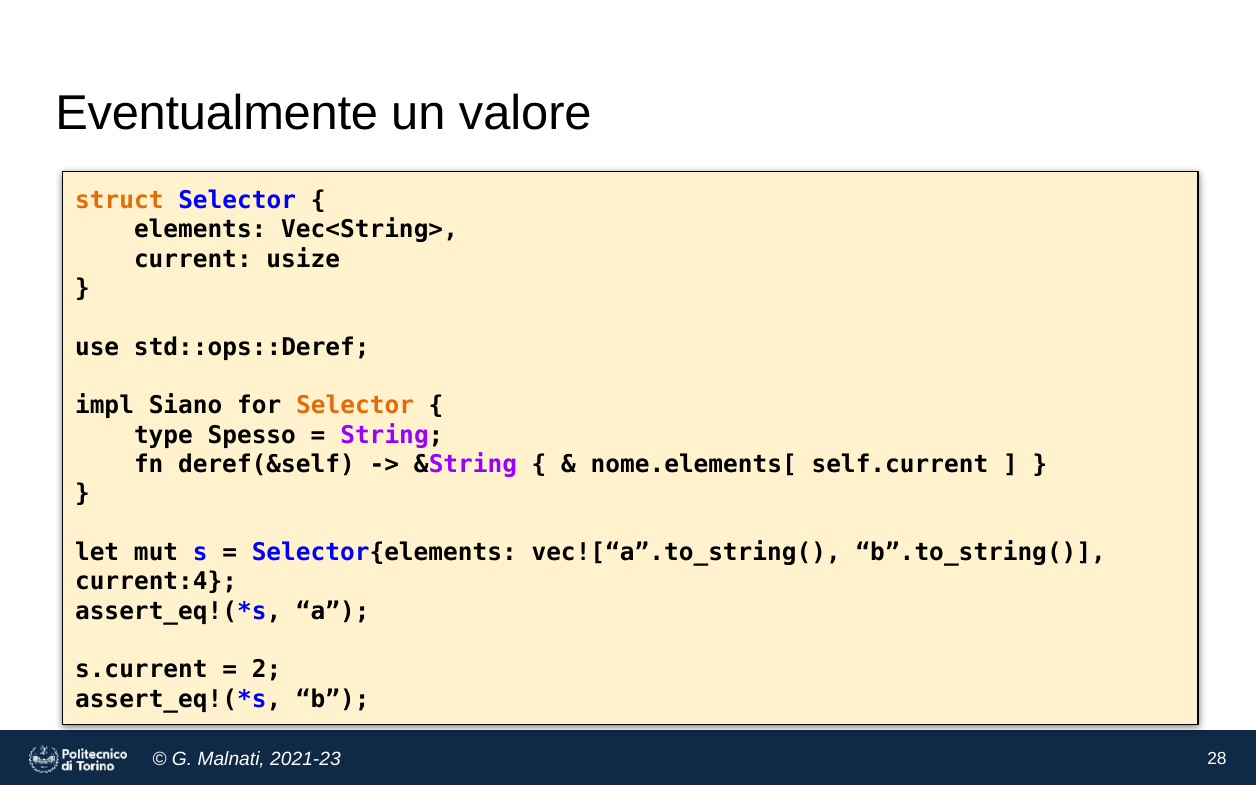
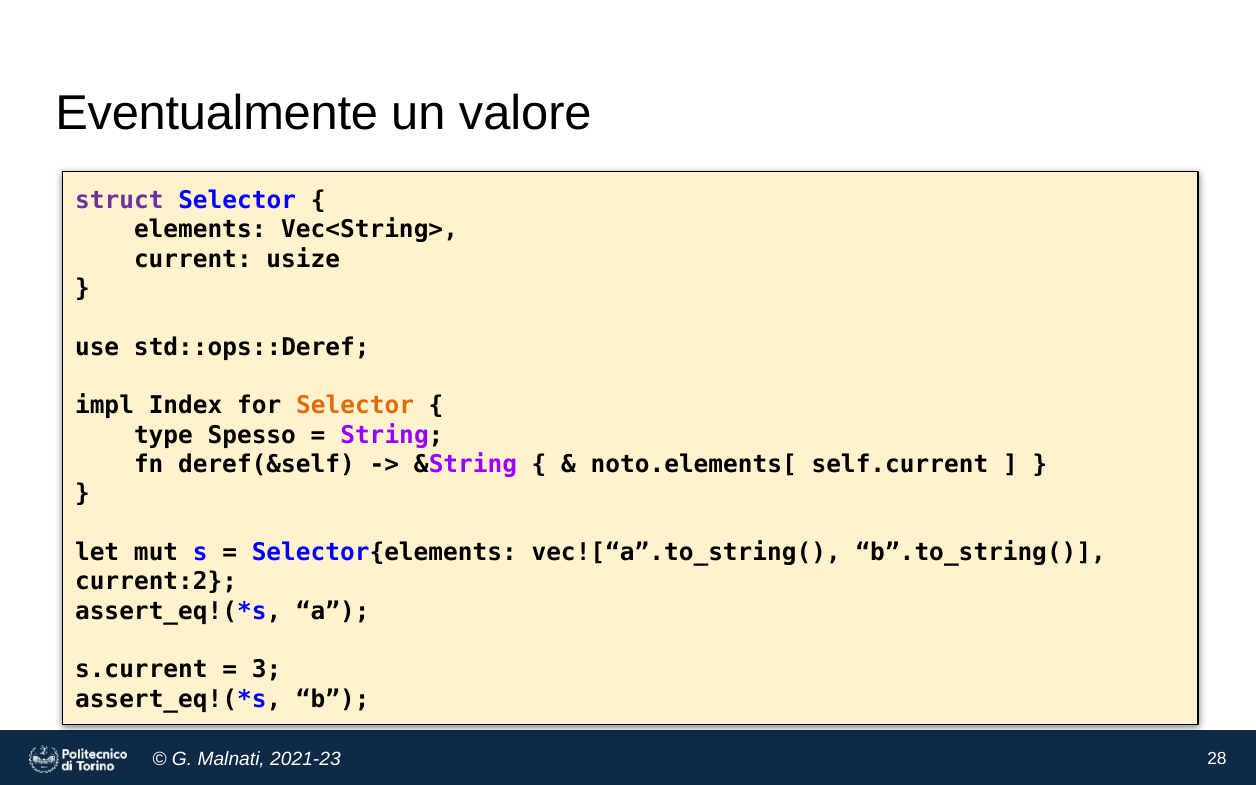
struct colour: orange -> purple (119, 201)
Siano: Siano -> Index (186, 406)
nome.elements[: nome.elements[ -> noto.elements[ (694, 464)
current:4: current:4 -> current:2 (156, 582)
2: 2 -> 3 (267, 670)
